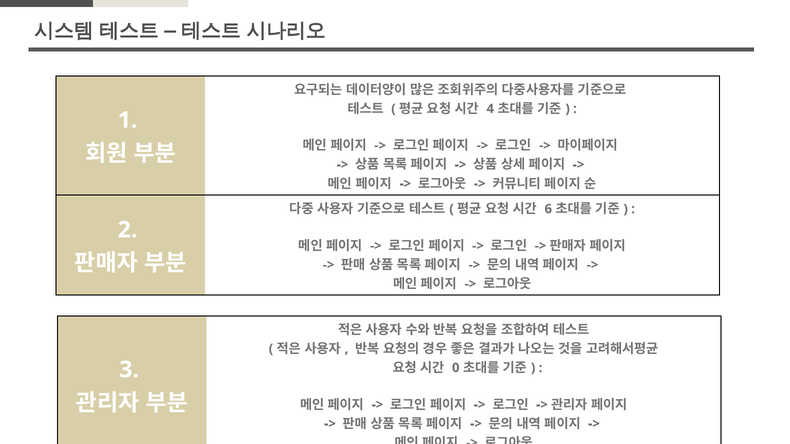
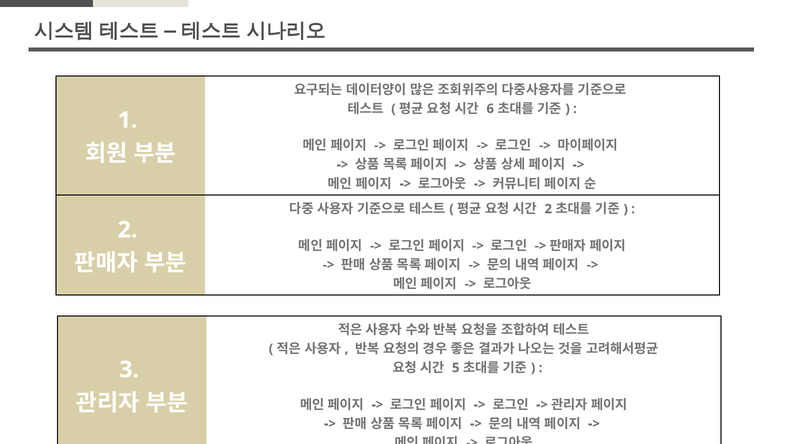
4: 4 -> 6 (490, 109)
6: 6 -> 2 (548, 209)
0: 0 -> 5 (456, 368)
